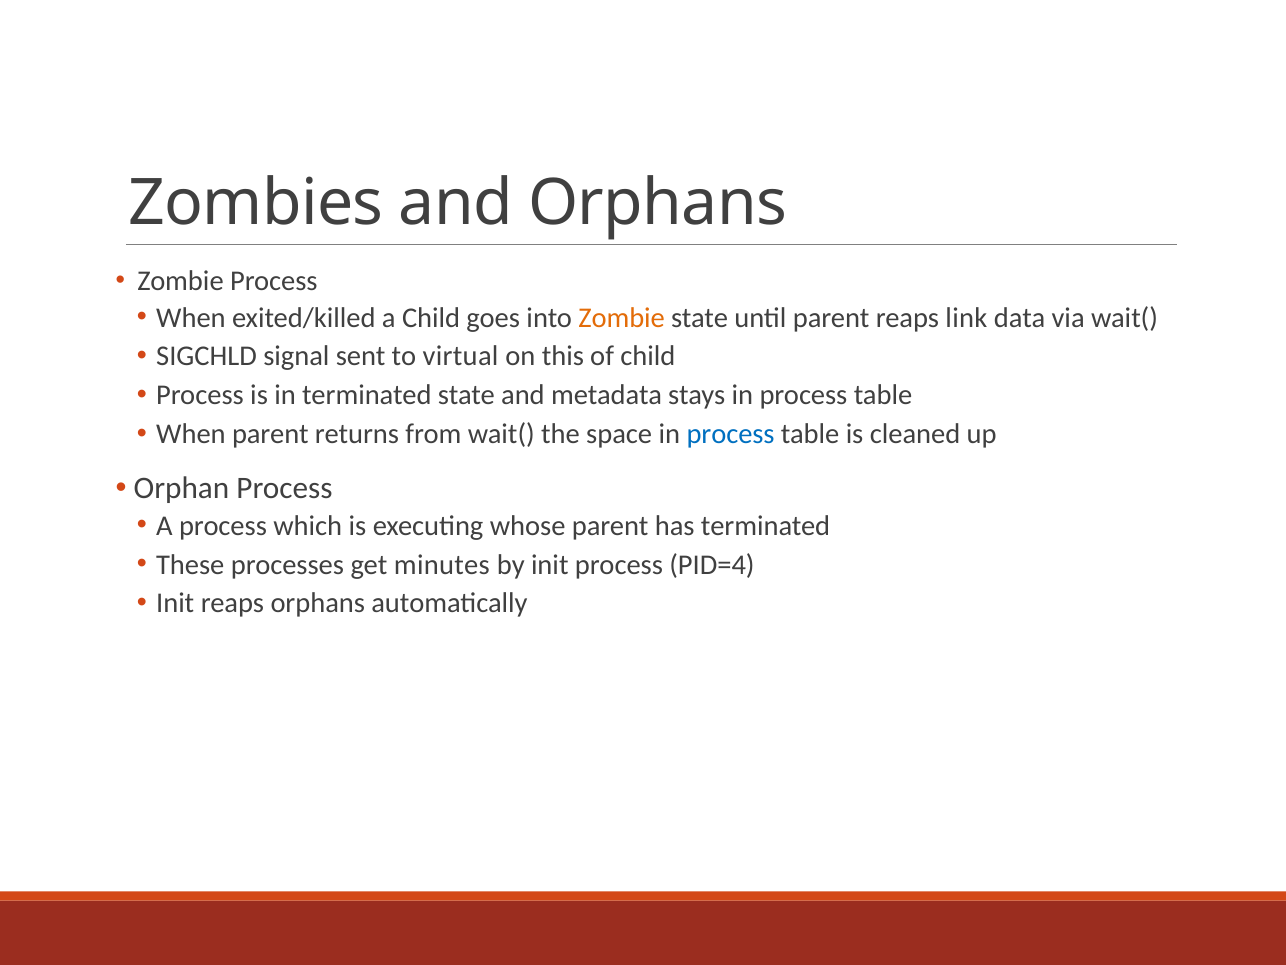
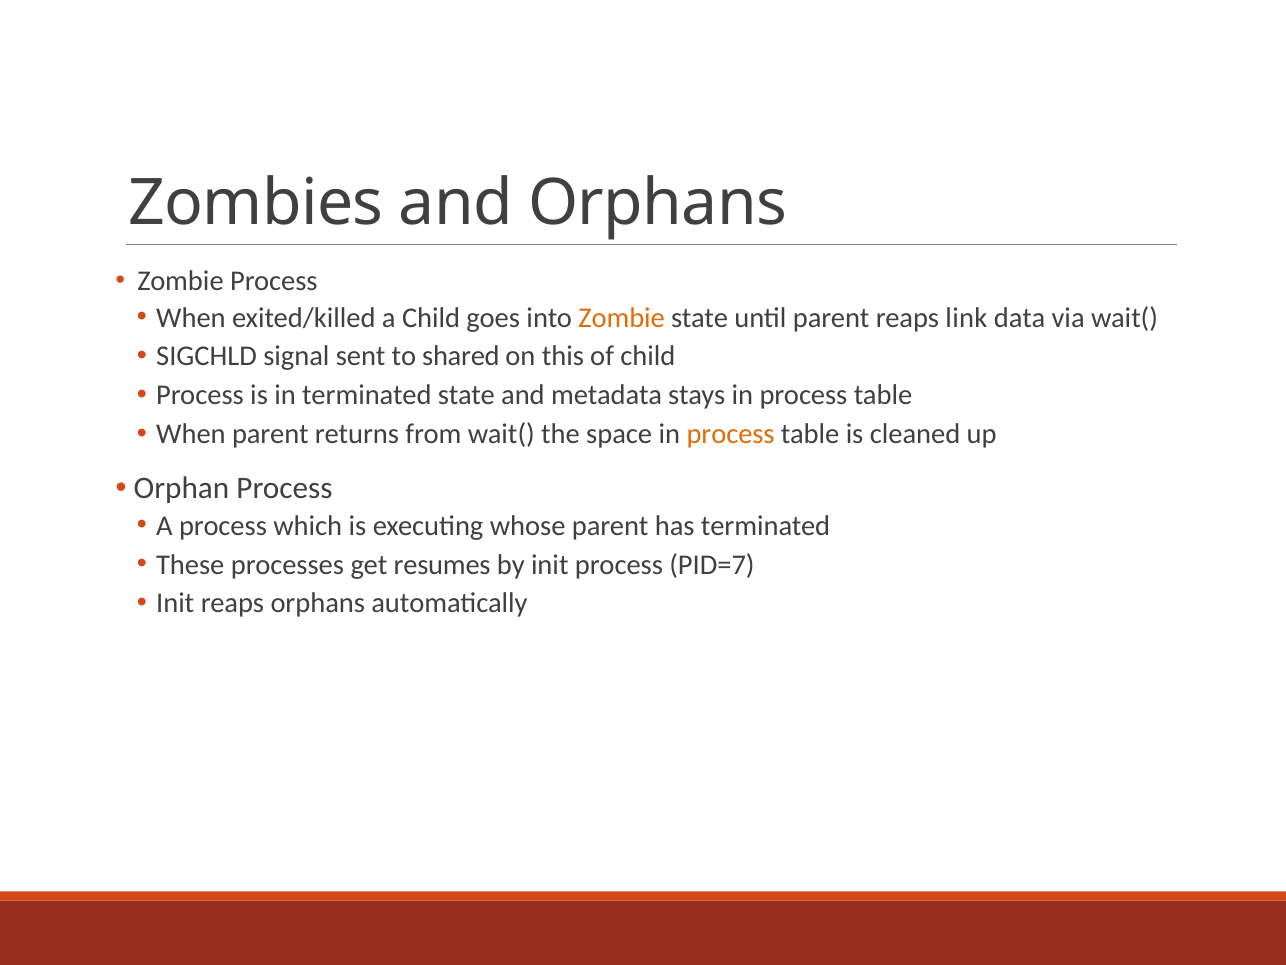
virtual: virtual -> shared (461, 356)
process colour: blue -> orange (731, 434)
minutes: minutes -> resumes (442, 564)
PID=4: PID=4 -> PID=7 (712, 564)
